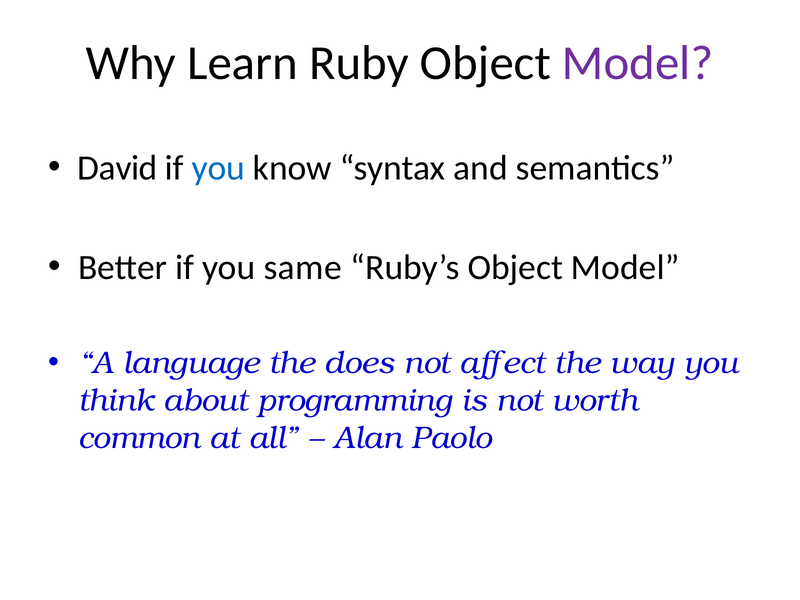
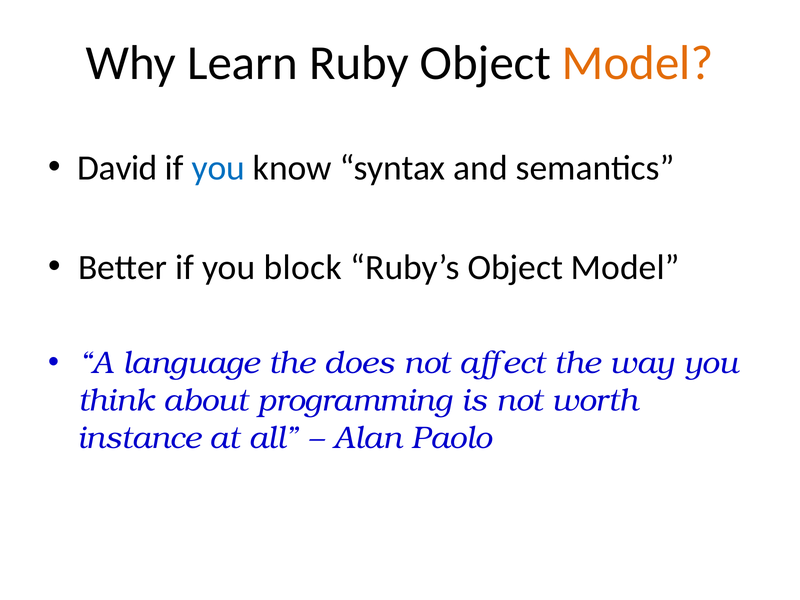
Model colour: purple -> orange (638, 63)
same: same -> block (303, 268)
common: common -> instance (139, 438)
